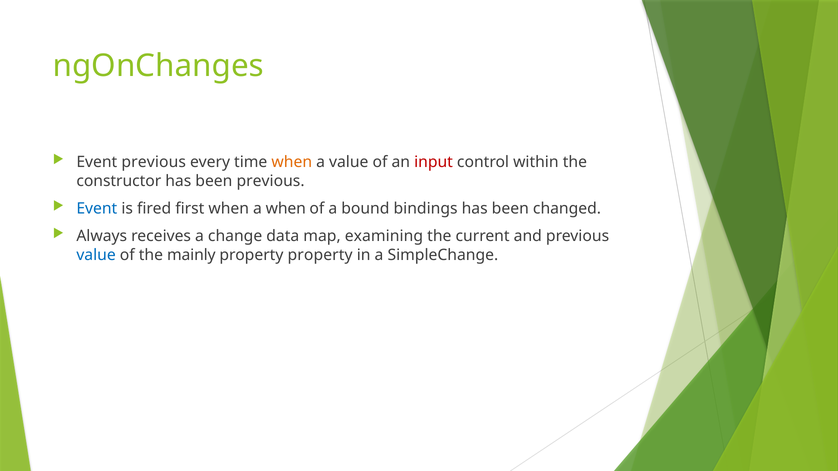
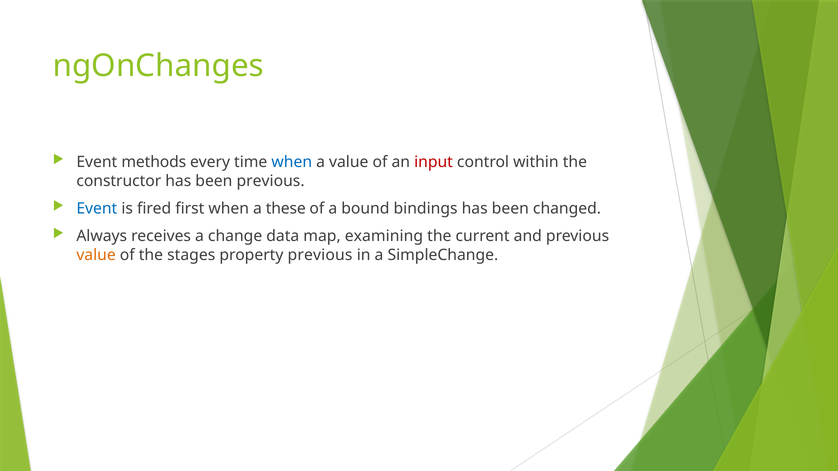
Event previous: previous -> methods (154, 162)
when colour: orange -> blue (292, 162)
a when: when -> these (286, 209)
value colour: blue -> orange (96, 255)
mainly: mainly -> stages (191, 255)
property property: property -> previous (320, 255)
